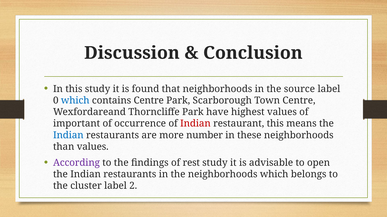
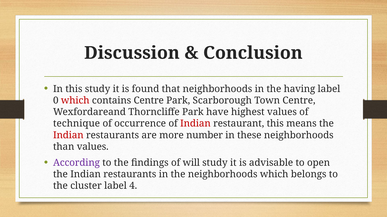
source: source -> having (299, 89)
which colour: blue -> red (75, 101)
important: important -> technique (77, 124)
Indian colour: blue -> red (68, 136)
rest: rest -> will (191, 163)
2: 2 -> 4 (133, 186)
